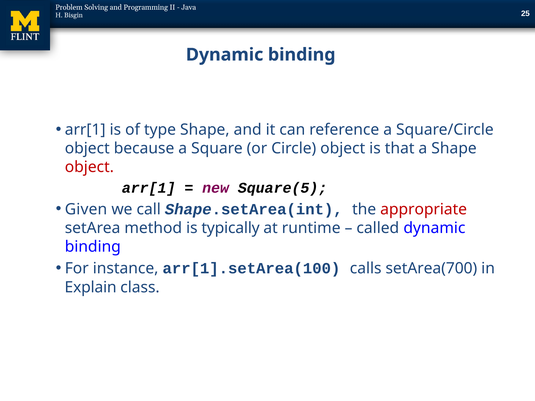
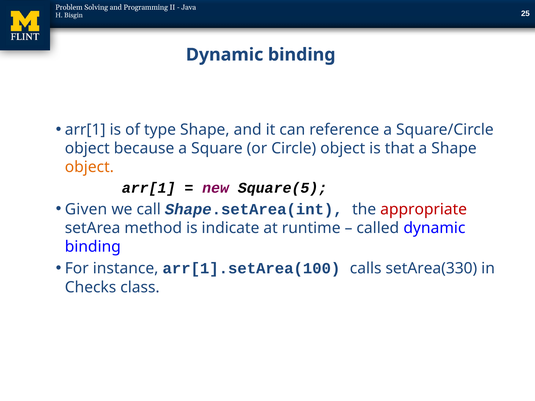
object colour: red -> orange (89, 167)
typically: typically -> indicate (230, 228)
setArea(700: setArea(700 -> setArea(330 (431, 269)
Explain: Explain -> Checks (91, 287)
